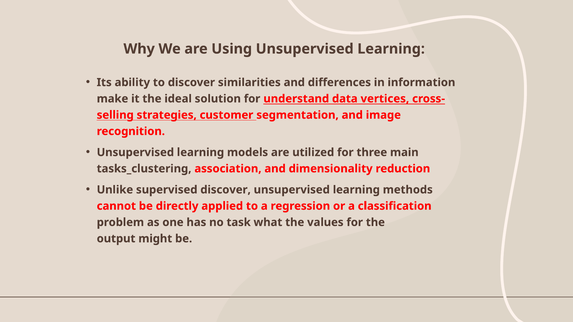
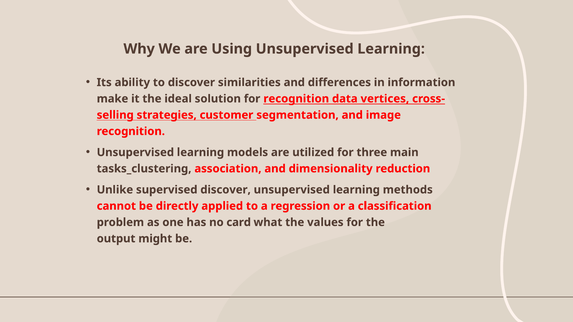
for understand: understand -> recognition (296, 99)
task: task -> card (239, 223)
